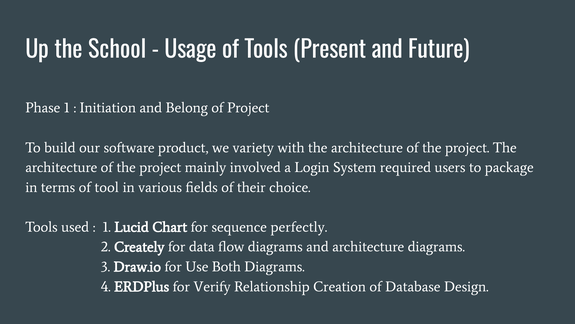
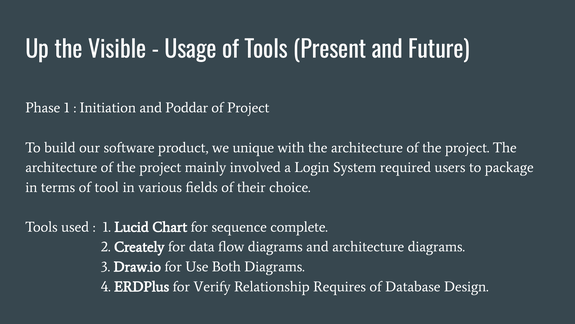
School: School -> Visible (117, 50)
Belong: Belong -> Poddar (187, 108)
variety: variety -> unique (253, 147)
perfectly: perfectly -> complete (299, 227)
Creation: Creation -> Requires (340, 286)
